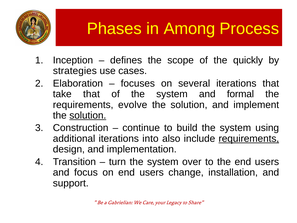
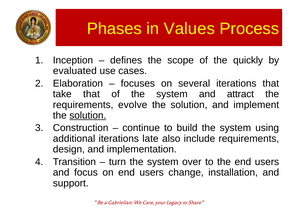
Among: Among -> Values (189, 29)
strategies: strategies -> evaluated (75, 71)
formal: formal -> attract (240, 94)
into: into -> late (150, 138)
requirements underline: present -> none (249, 138)
